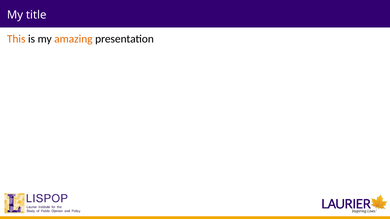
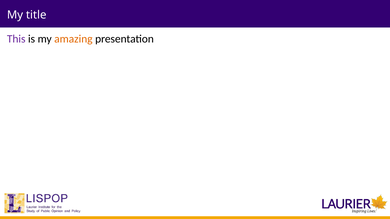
This colour: orange -> purple (16, 39)
